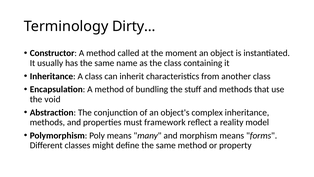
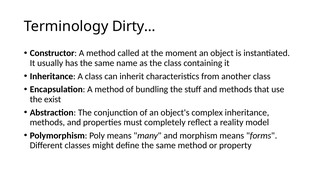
void: void -> exist (53, 99)
framework: framework -> completely (165, 122)
